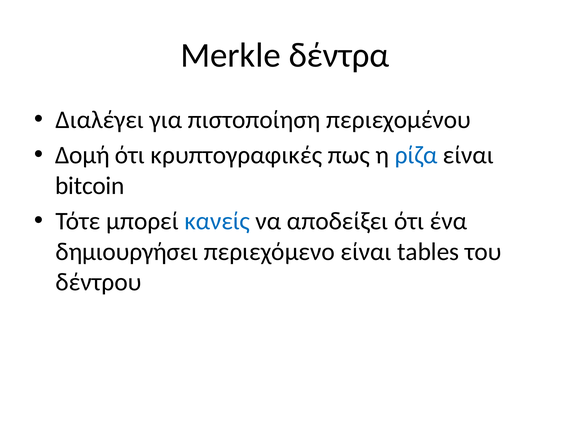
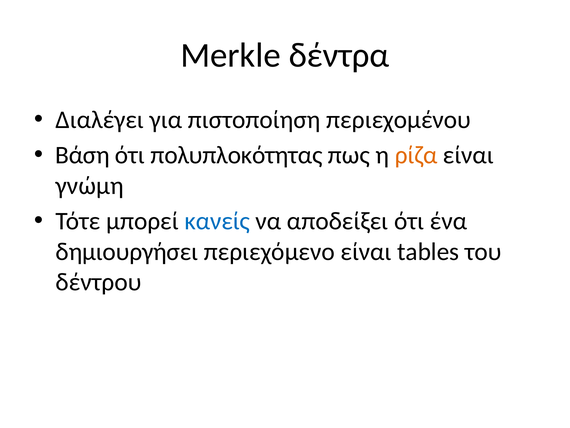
Δομή: Δομή -> Βάση (82, 155)
κρυπτογραφικές: κρυπτογραφικές -> πολυπλοκότητας (237, 155)
ρίζα colour: blue -> orange (416, 155)
bitcoin: bitcoin -> γνώμη (90, 185)
